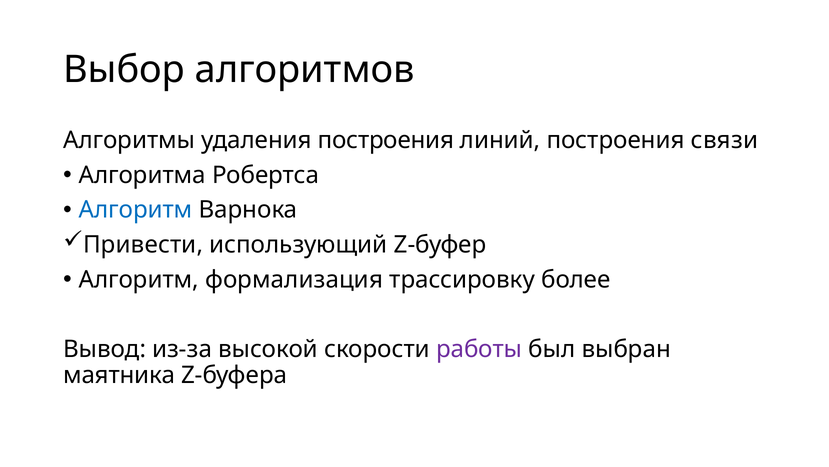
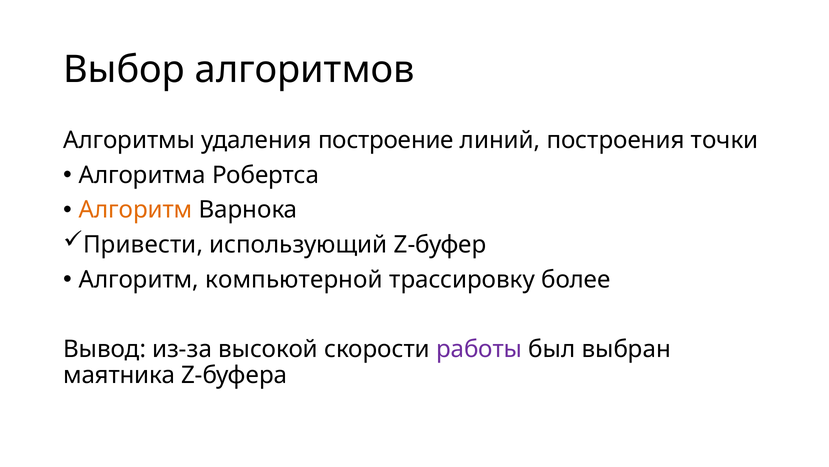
удаления построения: построения -> построение (386, 140)
связи: связи -> точки (725, 140)
Алгоритм colour: blue -> orange (136, 210)
формализация: формализация -> компьютерной (294, 279)
